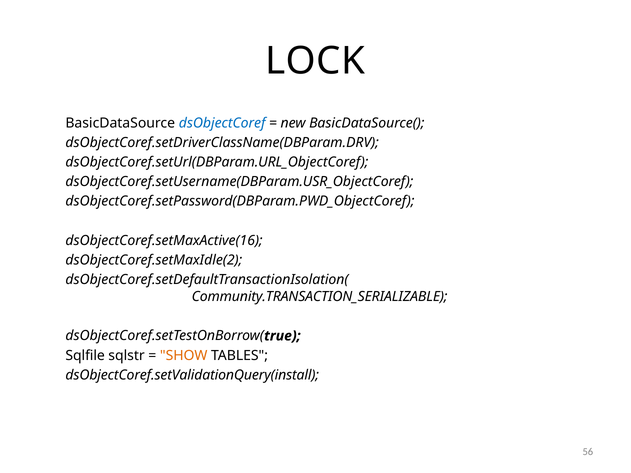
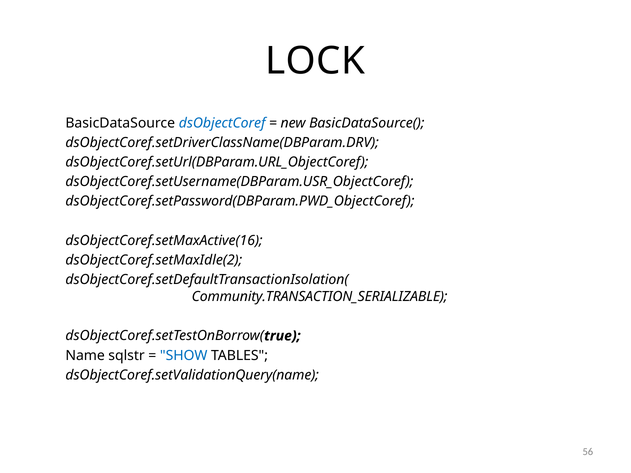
Sqlfile: Sqlfile -> Name (85, 356)
SHOW colour: orange -> blue (184, 356)
dsObjectCoref.setValidationQuery(install: dsObjectCoref.setValidationQuery(install -> dsObjectCoref.setValidationQuery(name (192, 375)
